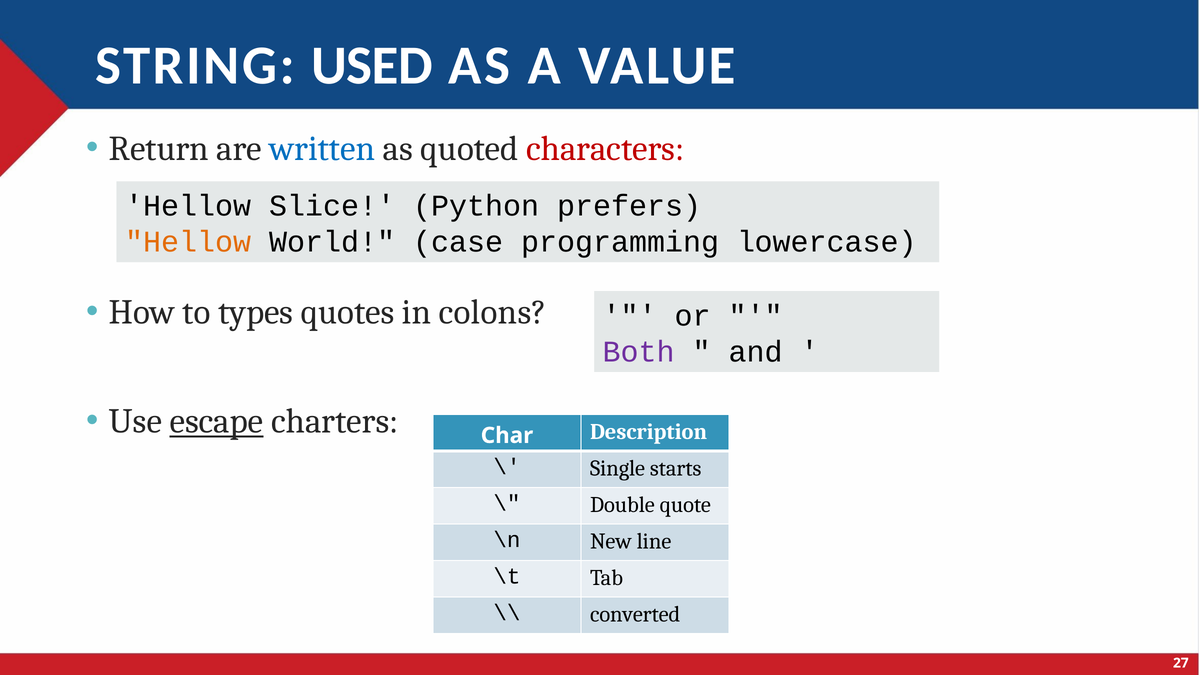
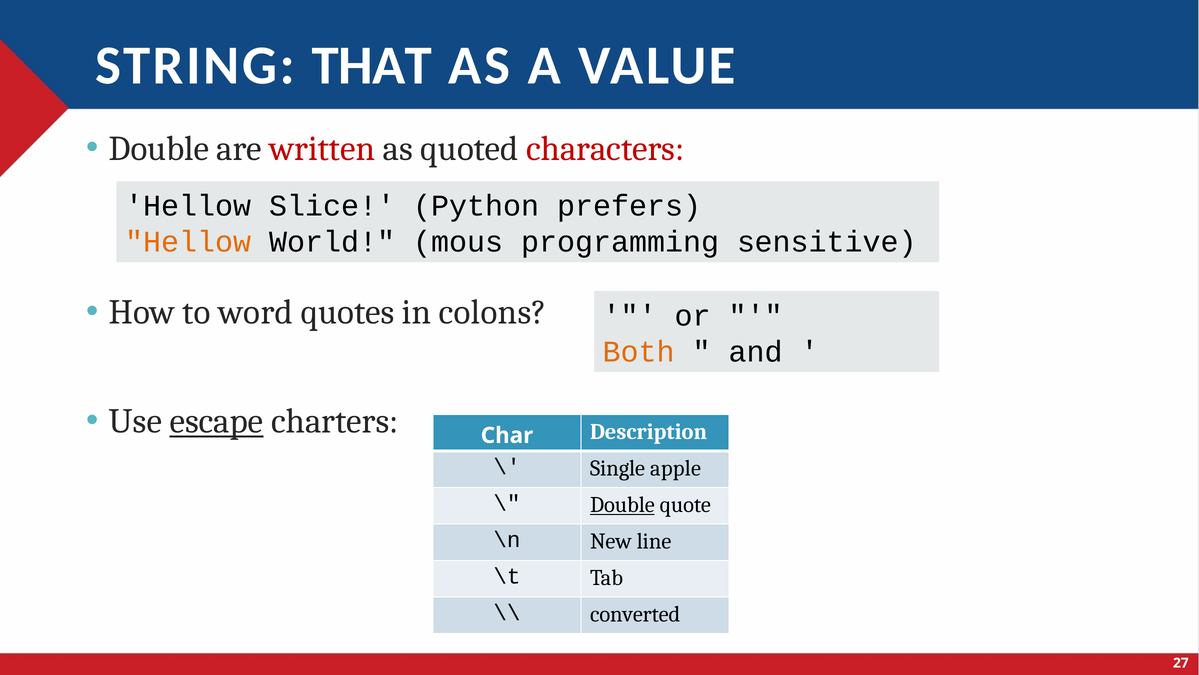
USED: USED -> THAT (372, 66)
Return: Return -> Double (159, 149)
written colour: blue -> red (322, 149)
case: case -> mous (458, 242)
lowercase: lowercase -> sensitive (827, 242)
types: types -> word (255, 312)
Both colour: purple -> orange (639, 351)
starts: starts -> apple (676, 468)
Double underline: none -> present (622, 504)
